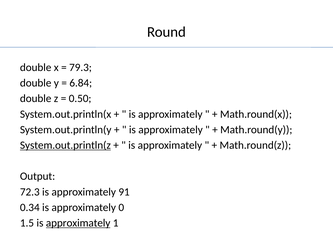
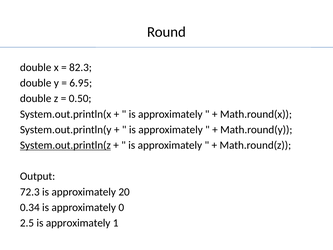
79.3: 79.3 -> 82.3 (81, 67)
6.84: 6.84 -> 6.95 (81, 83)
91: 91 -> 20 (124, 192)
1.5: 1.5 -> 2.5 (27, 223)
approximately underline: present -> none (78, 223)
